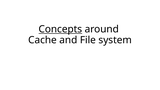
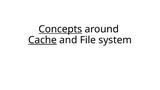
Cache underline: none -> present (42, 40)
